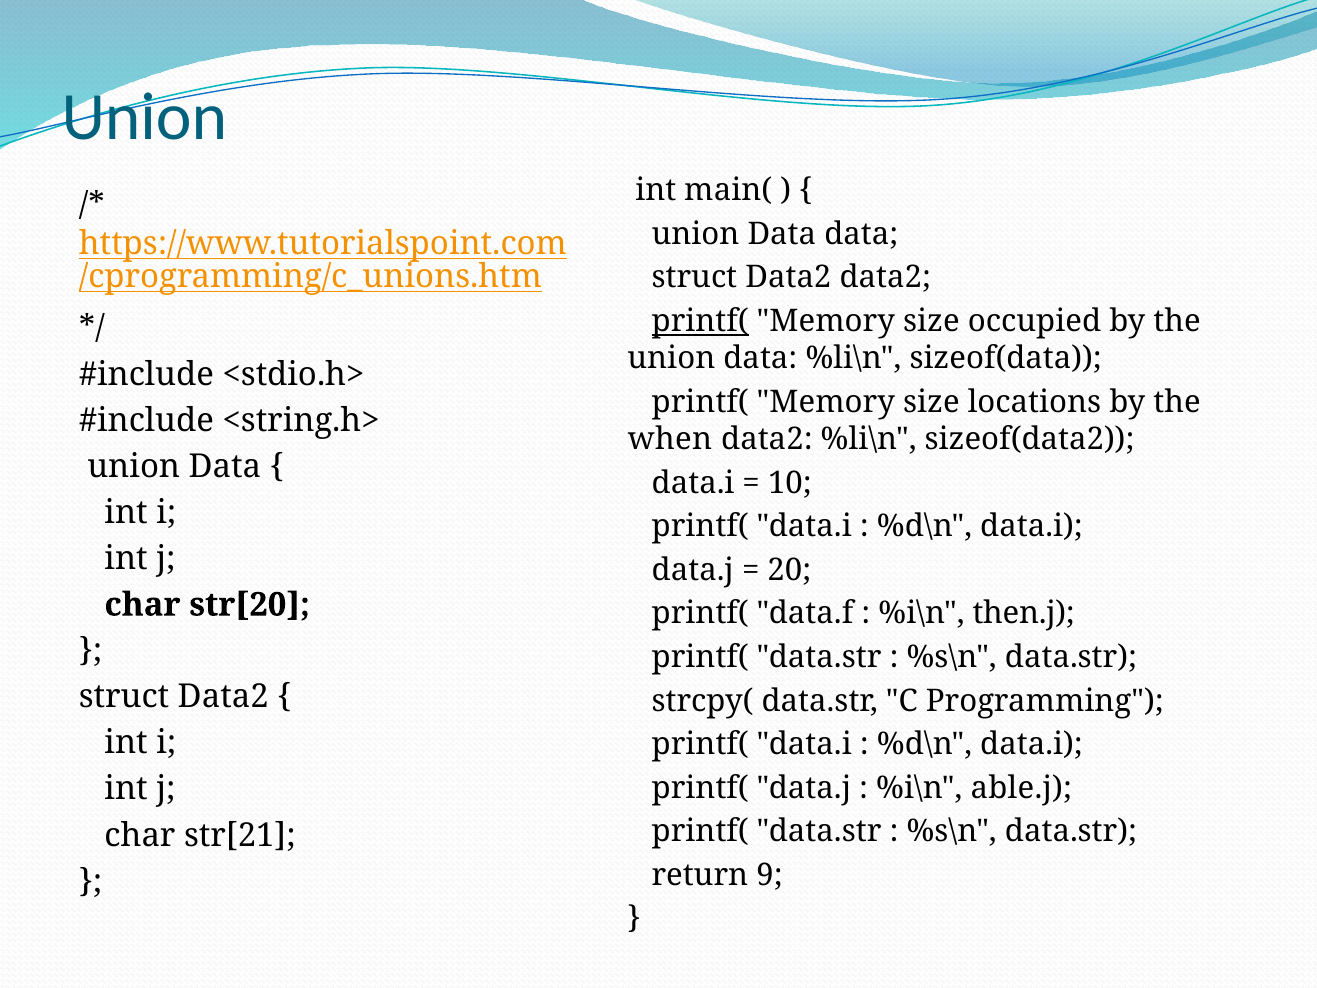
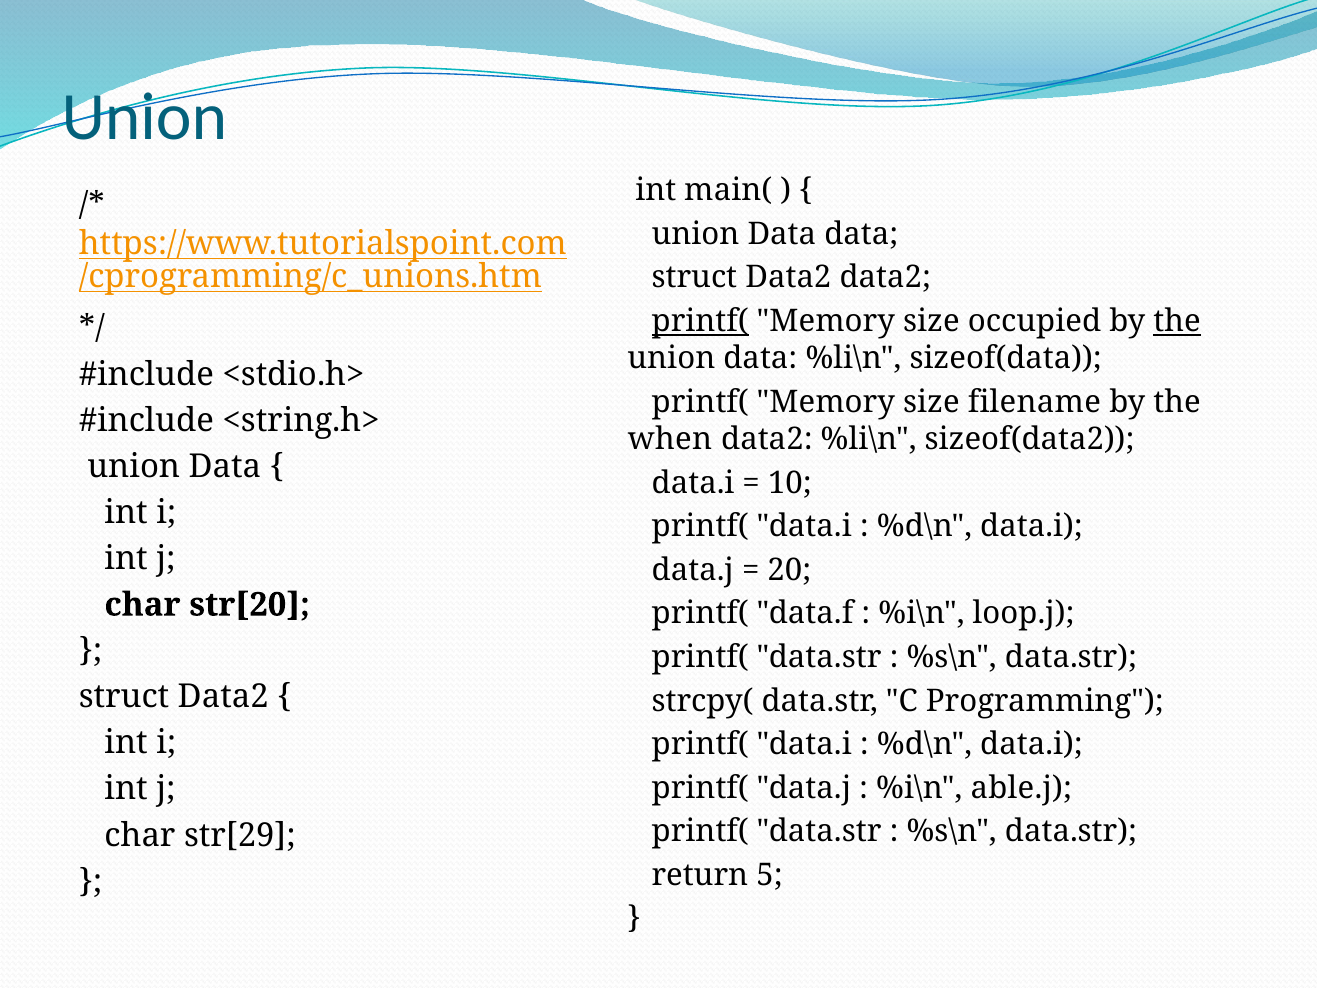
the underline: none -> present (1177, 321)
locations: locations -> filename (1034, 402)
then.j: then.j -> loop.j (1024, 614)
str[21: str[21 -> str[29 (240, 835)
9: 9 -> 5 (770, 875)
